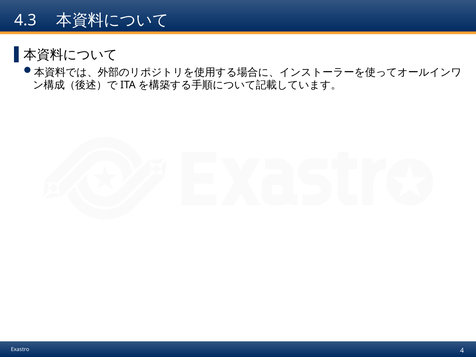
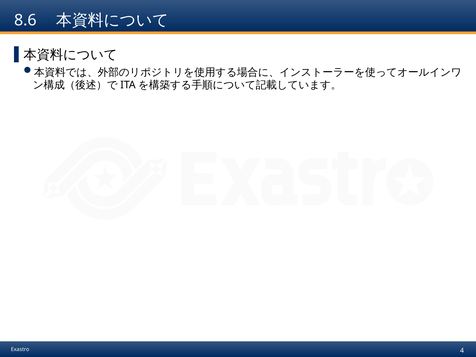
4.3: 4.3 -> 8.6 (25, 20)
